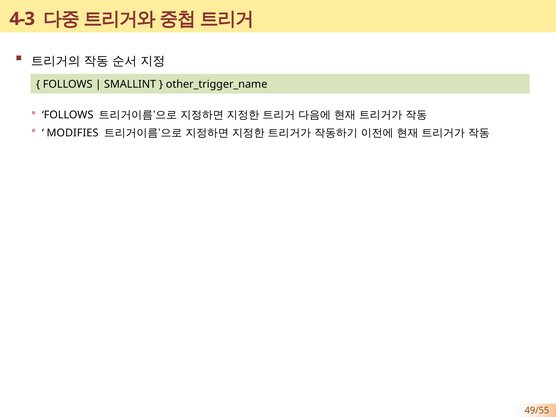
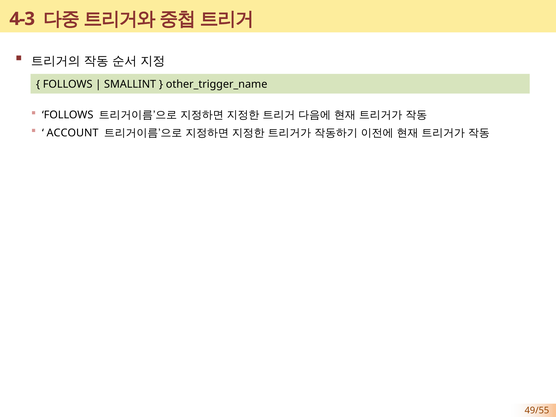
MODIFIES: MODIFIES -> ACCOUNT (73, 133)
